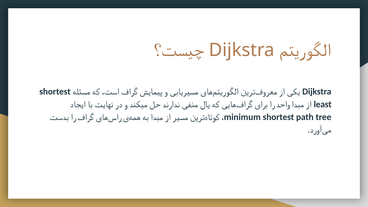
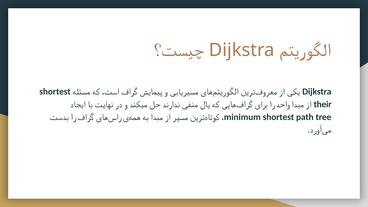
least: least -> their (323, 104)
